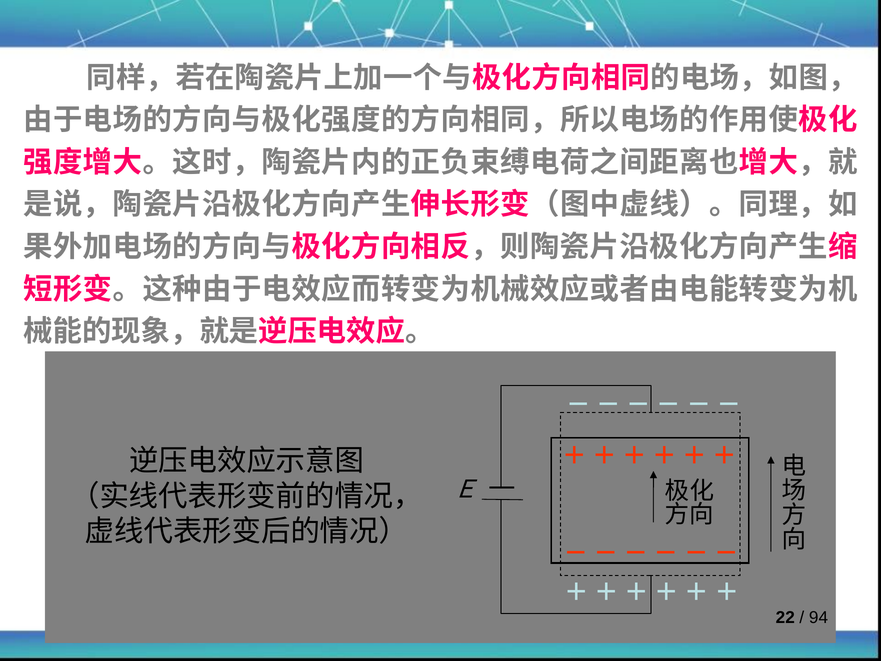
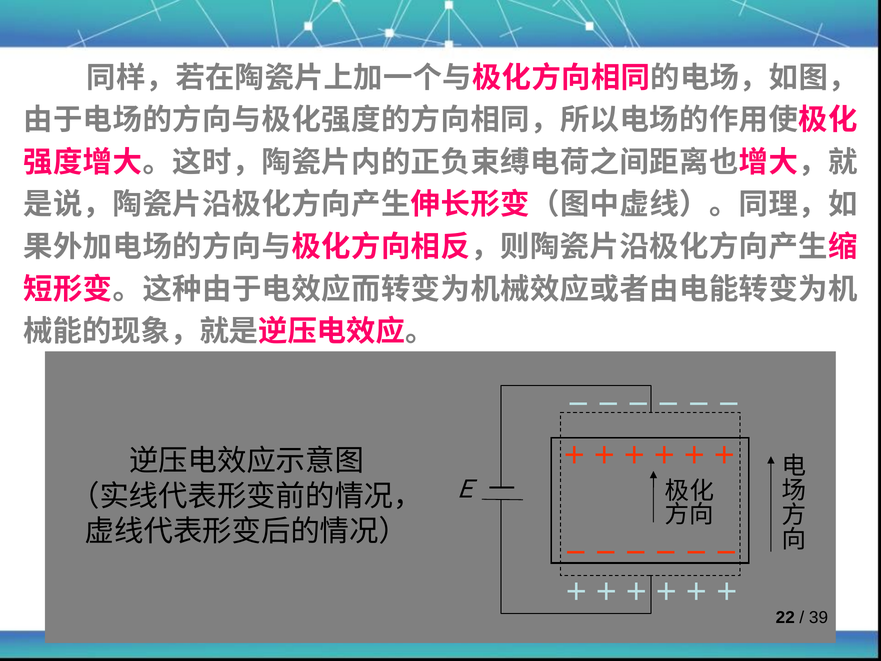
94: 94 -> 39 (819, 618)
